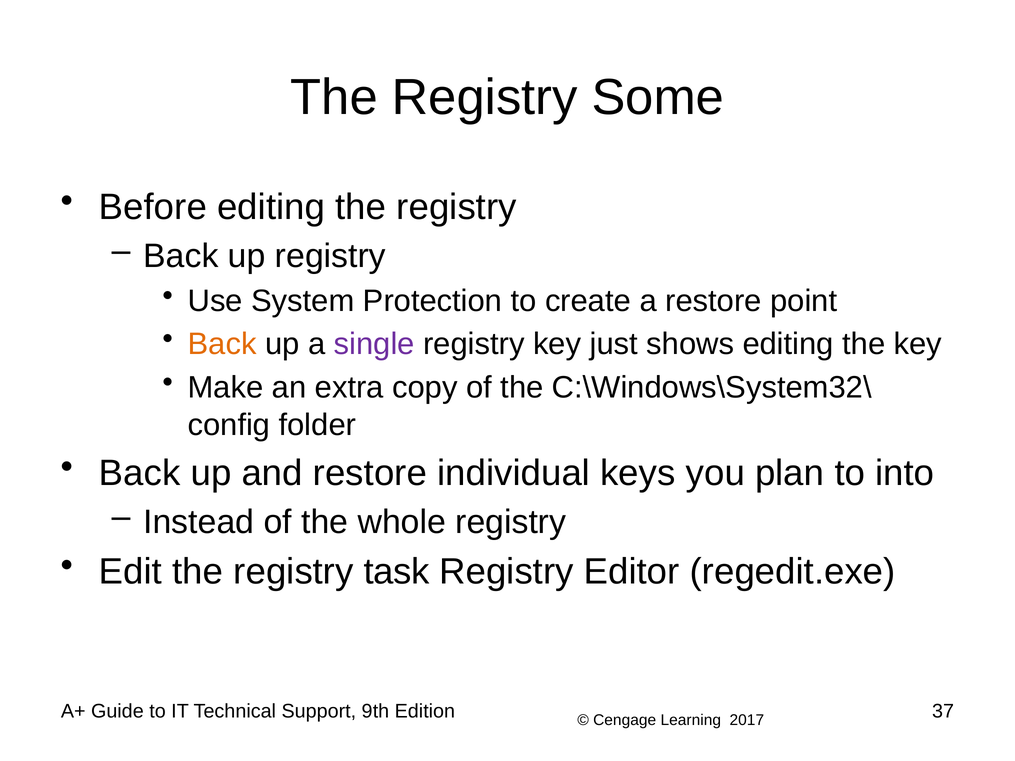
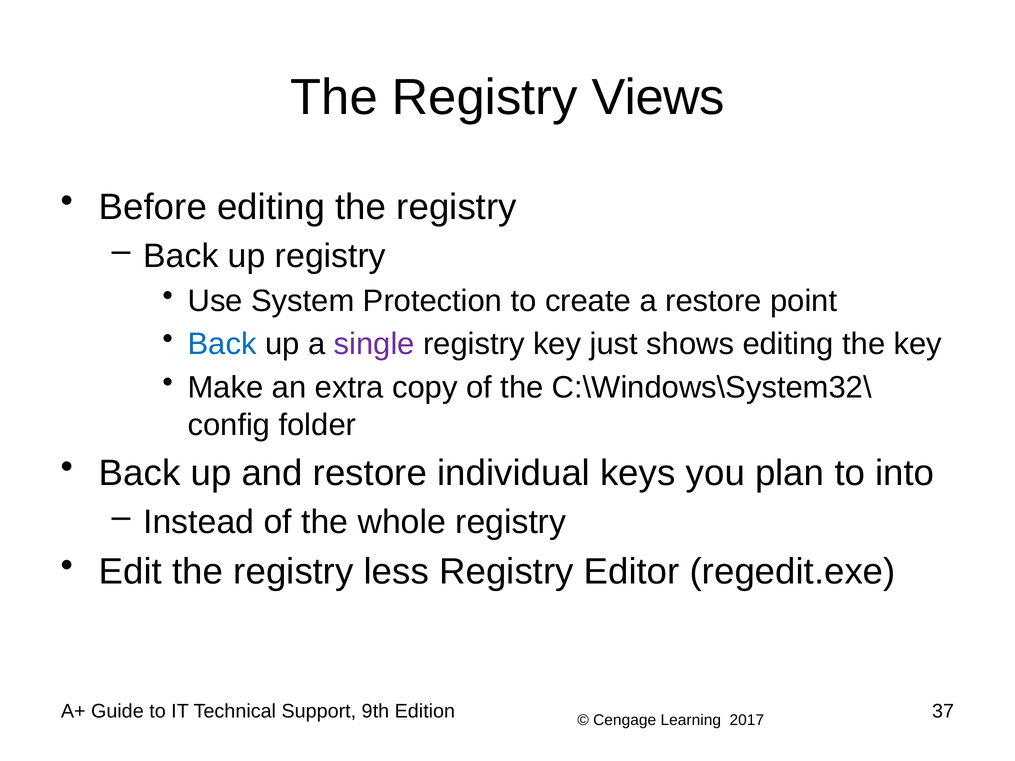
Some: Some -> Views (658, 97)
Back colour: orange -> blue (222, 344)
task: task -> less (396, 572)
